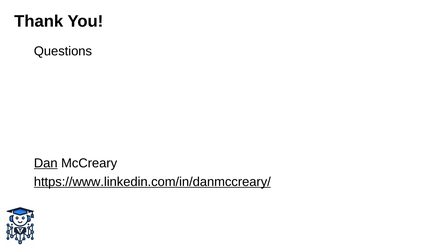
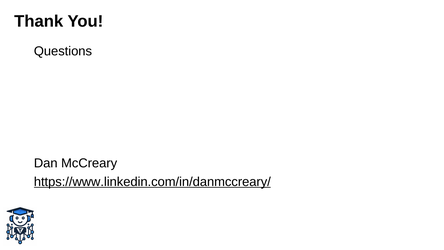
Dan underline: present -> none (46, 163)
